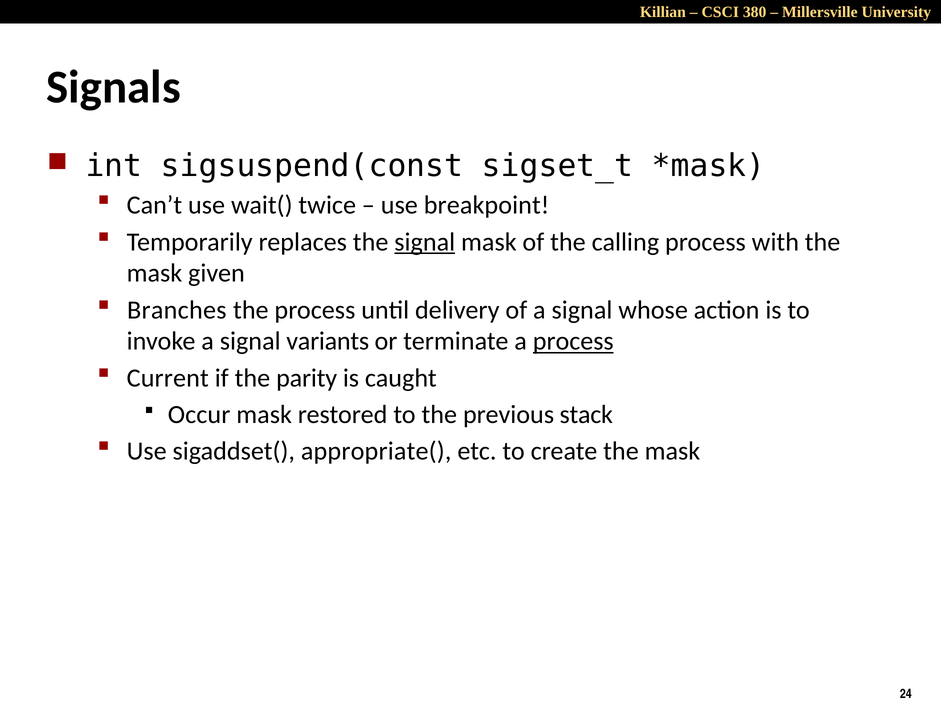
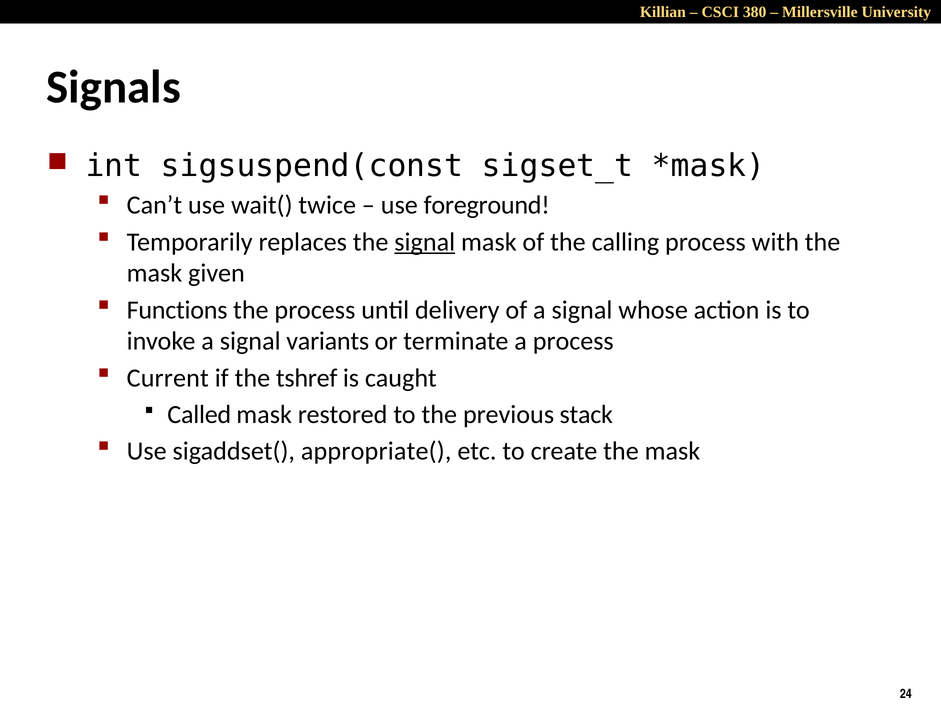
breakpoint: breakpoint -> foreground (487, 205)
Branches: Branches -> Functions (177, 310)
process underline: present -> none (573, 341)
parity: parity -> tshref (307, 378)
Occur: Occur -> Called (199, 414)
